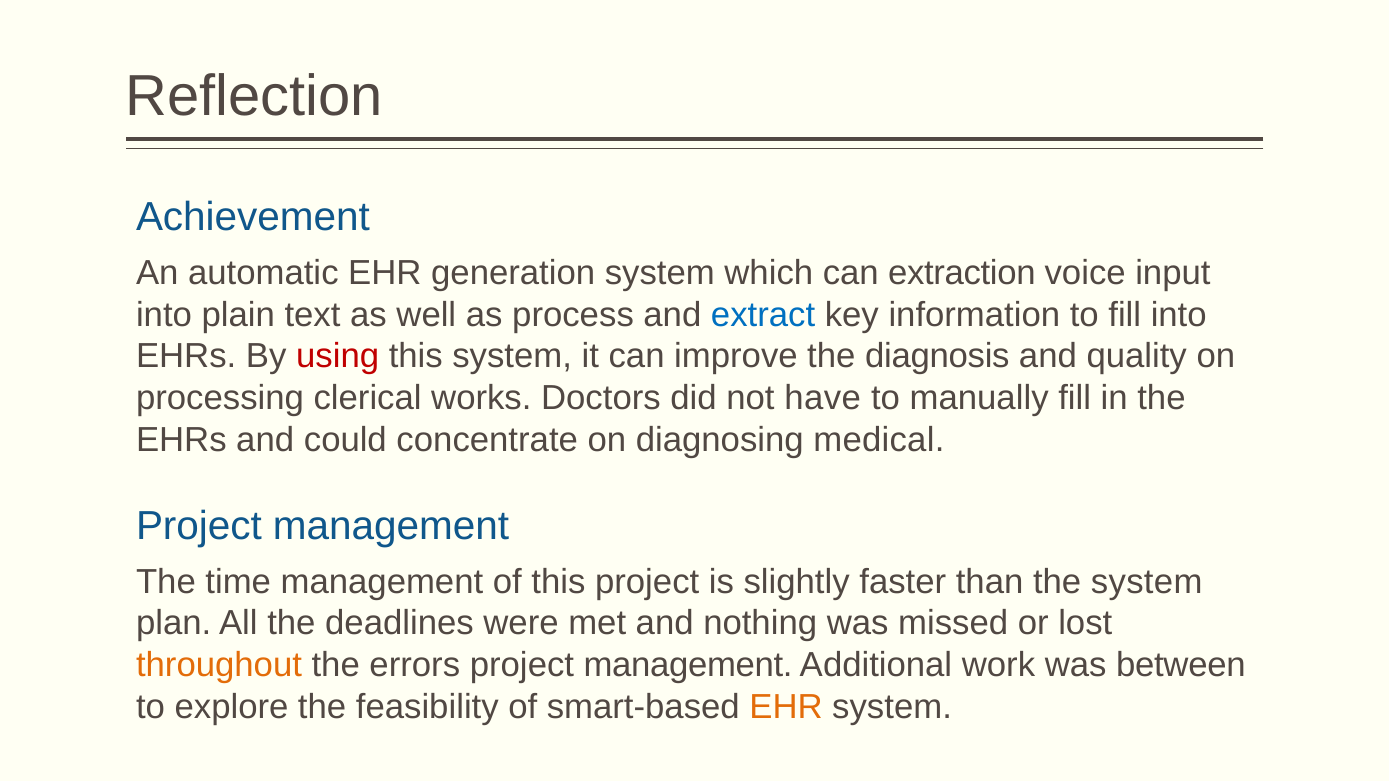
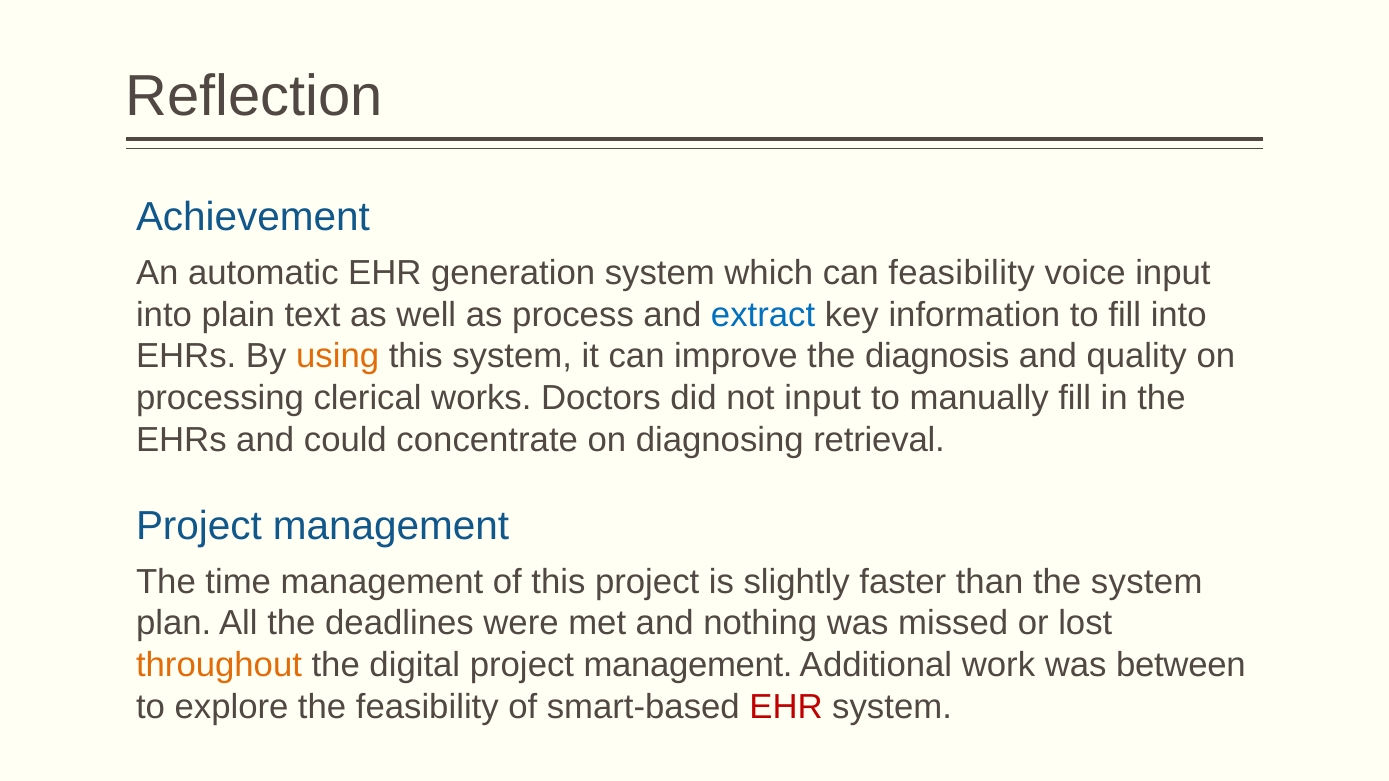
can extraction: extraction -> feasibility (962, 273)
using colour: red -> orange (338, 357)
not have: have -> input (823, 398)
medical: medical -> retrieval (879, 440)
errors: errors -> digital (415, 665)
EHR colour: orange -> red (786, 707)
